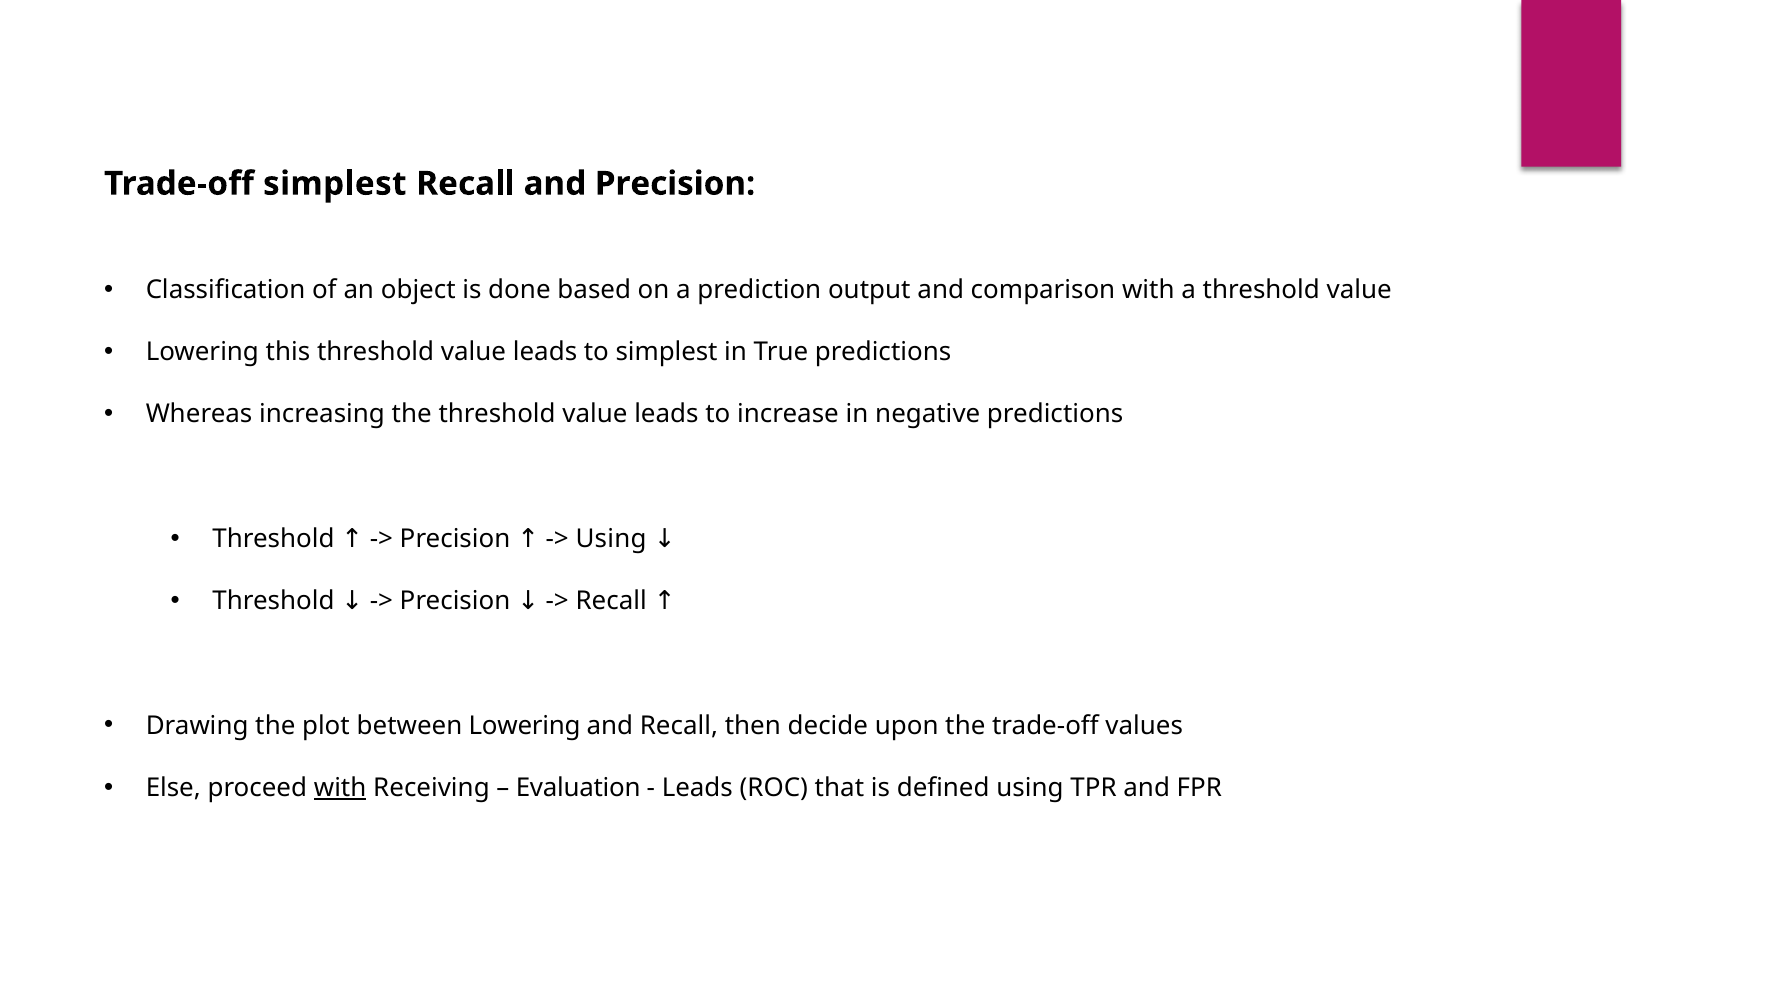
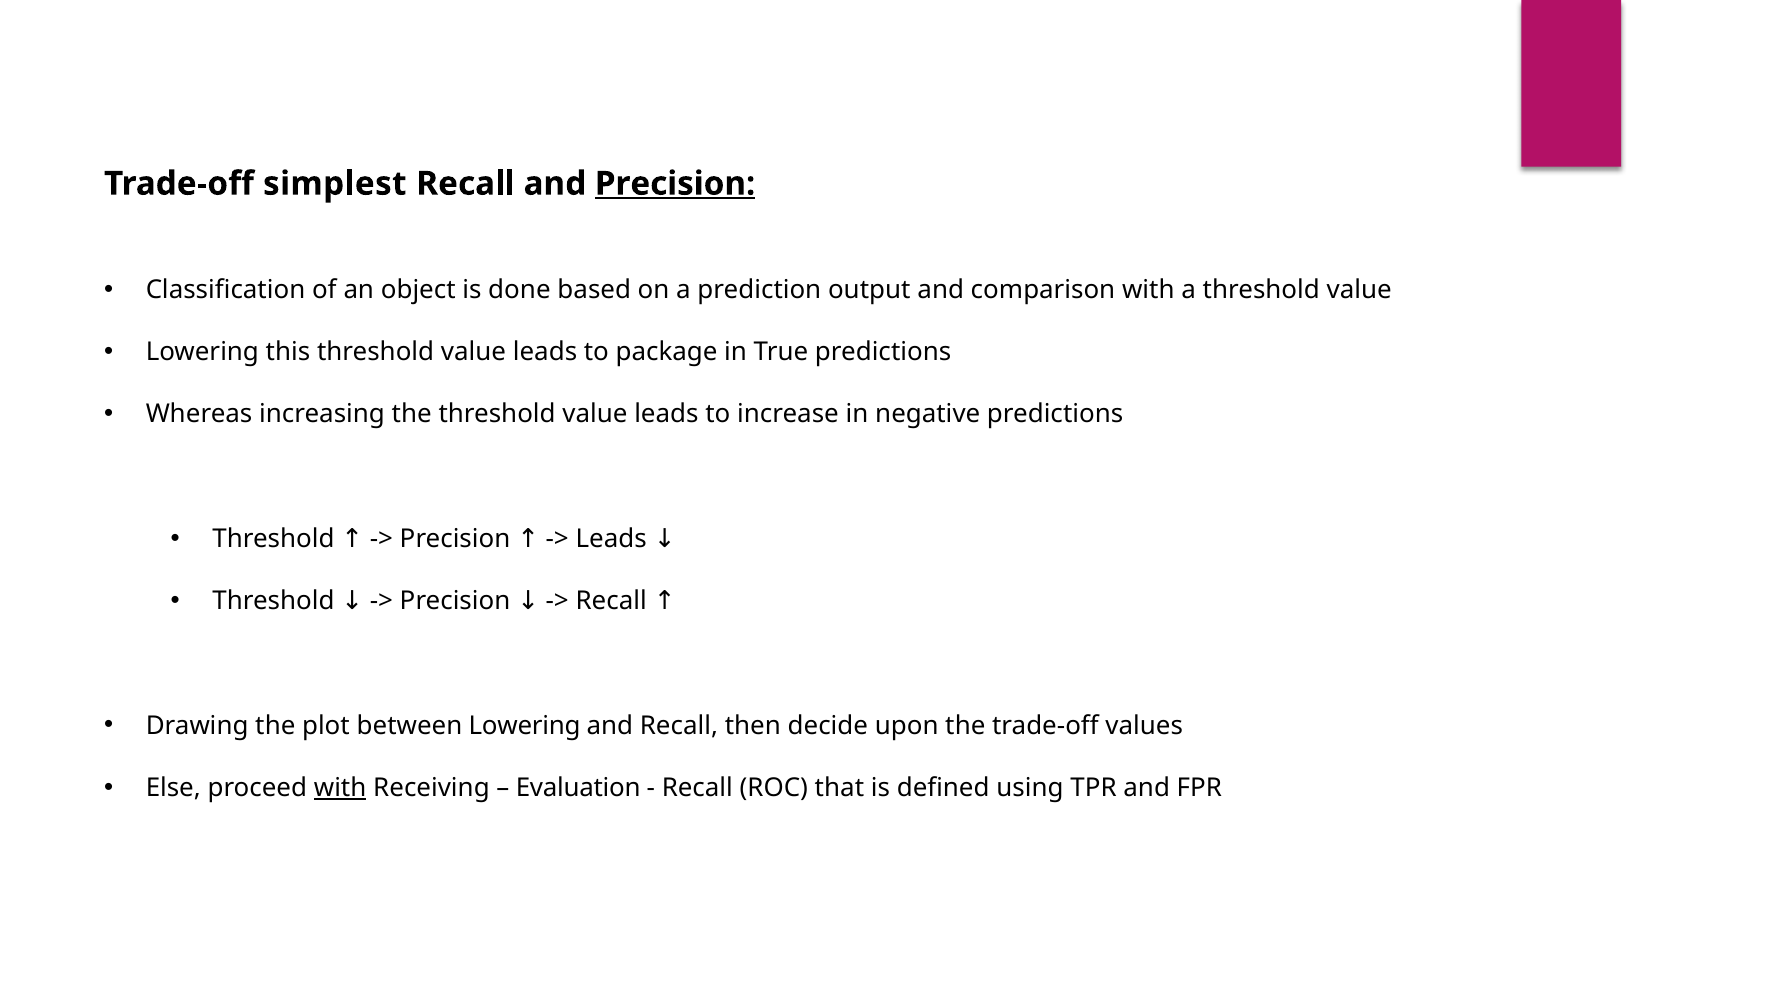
Precision underline: none -> present (675, 184)
to simplest: simplest -> package (667, 352)
Using: Using -> Leads (611, 539)
Leads: Leads -> Recall (697, 788)
